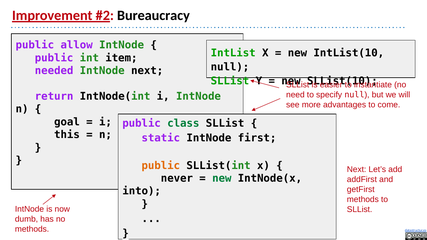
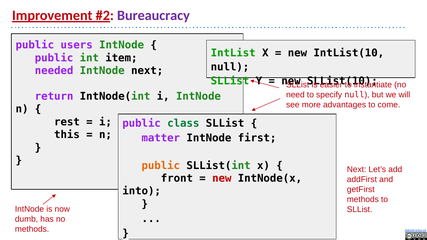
Bureaucracy colour: black -> purple (153, 16)
allow: allow -> users (77, 45)
goal: goal -> rest (67, 122)
static: static -> matter (161, 138)
never: never -> front (177, 178)
new colour: green -> red (222, 178)
